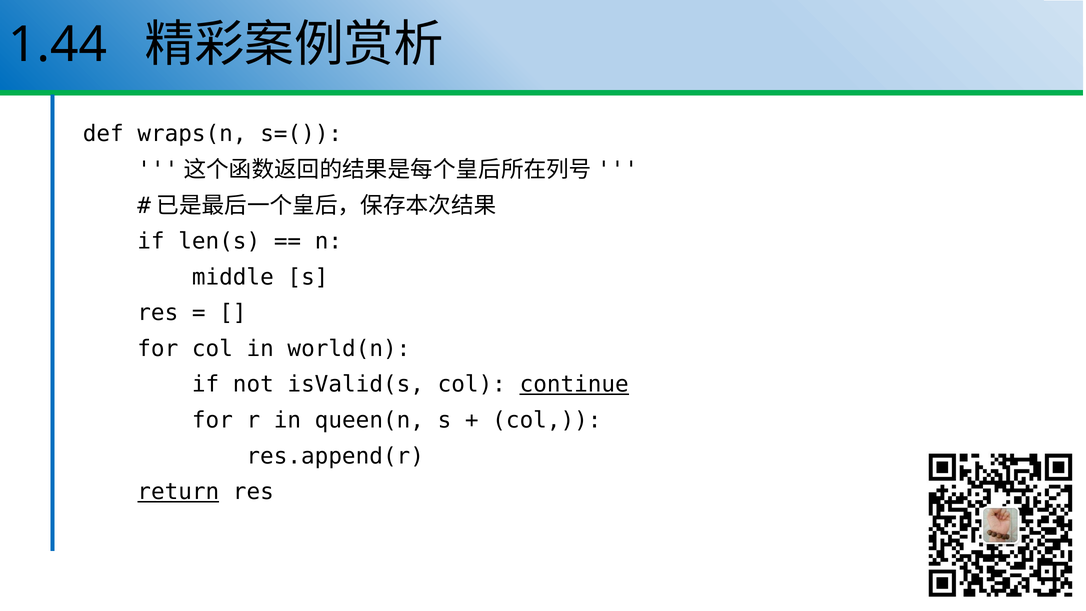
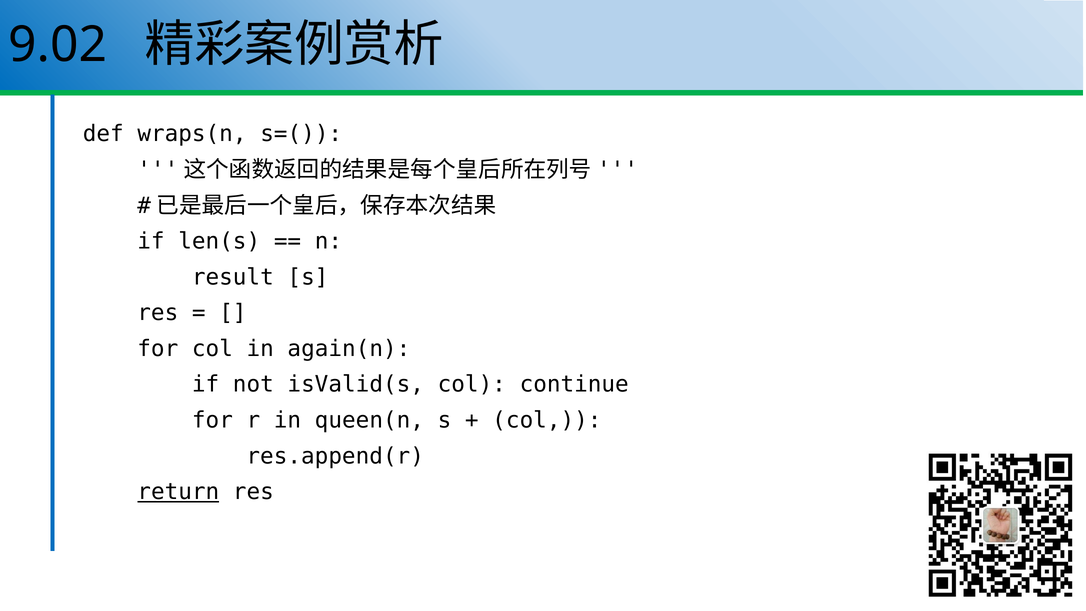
1.44: 1.44 -> 9.02 (58, 45)
middle: middle -> result (233, 277)
world(n: world(n -> again(n (349, 349)
continue underline: present -> none (574, 384)
